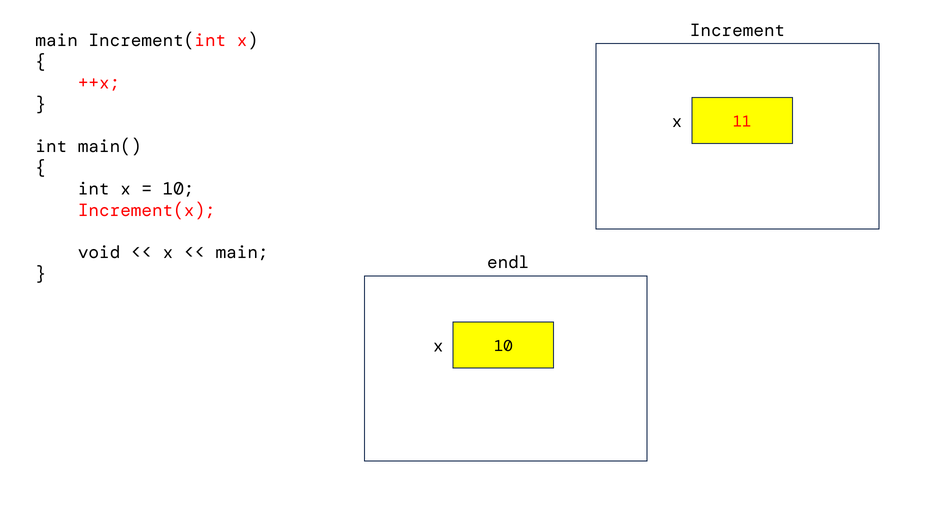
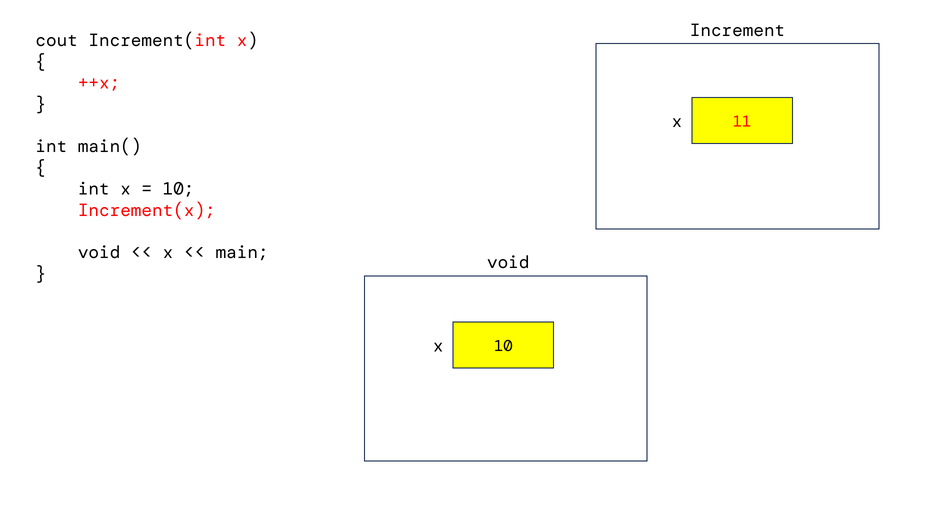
main: main -> cout (57, 41)
endl: endl -> void (508, 263)
